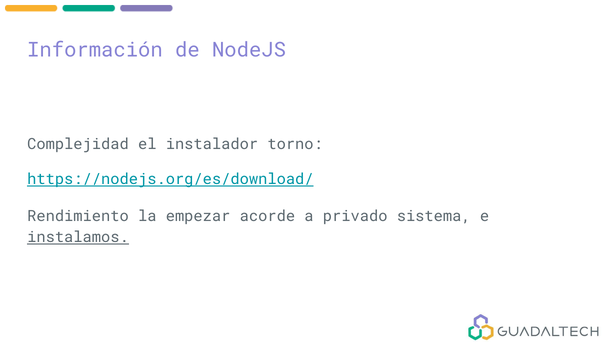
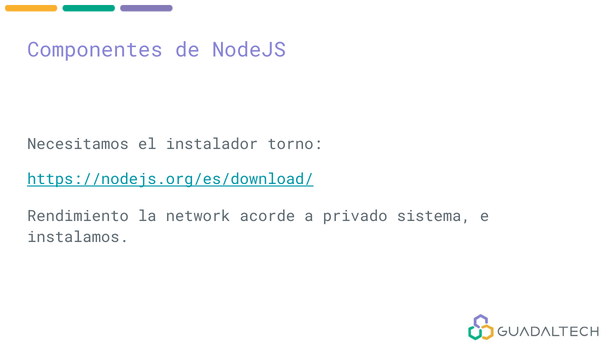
Información: Información -> Componentes (95, 50)
Complejidad: Complejidad -> Necesitamos (78, 144)
empezar: empezar -> network (198, 216)
instalamos underline: present -> none (78, 238)
